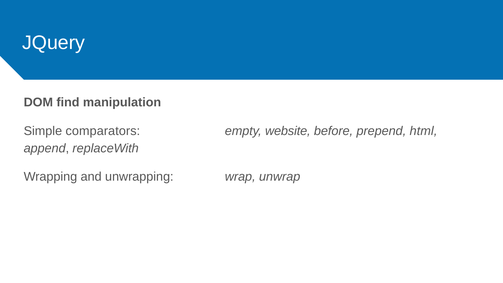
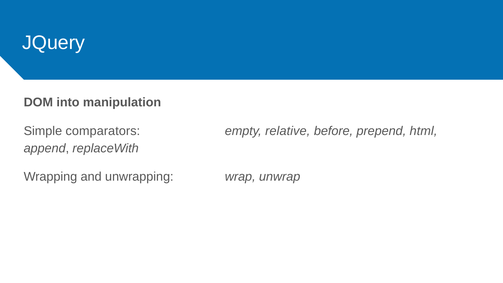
find: find -> into (68, 102)
website: website -> relative (288, 131)
